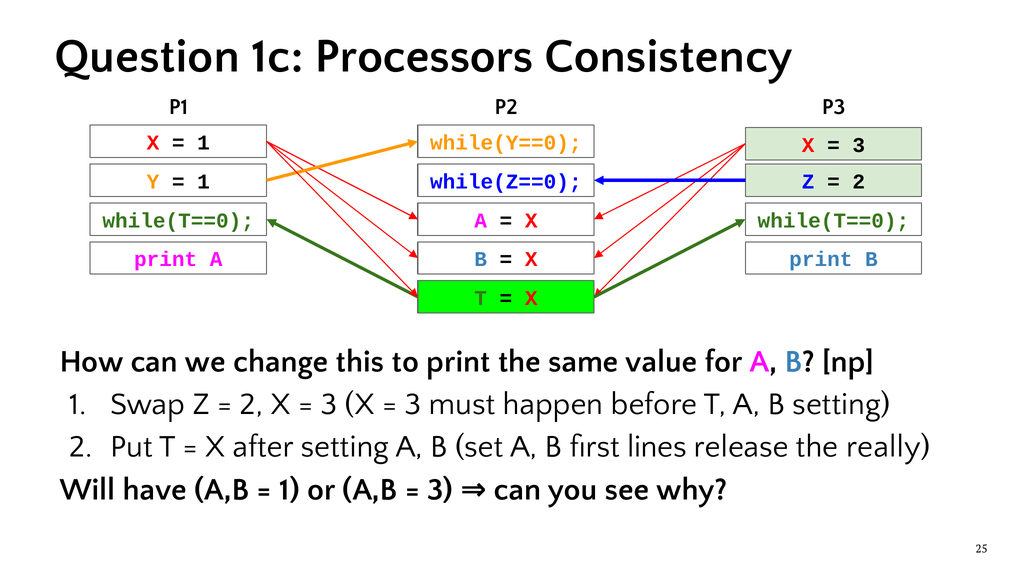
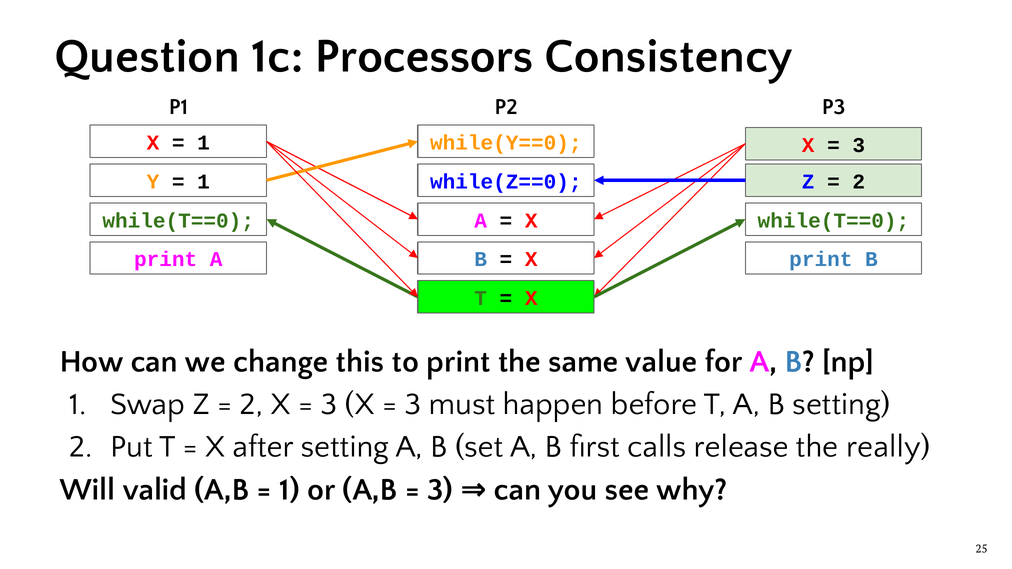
lines: lines -> calls (657, 447)
have: have -> valid (155, 490)
